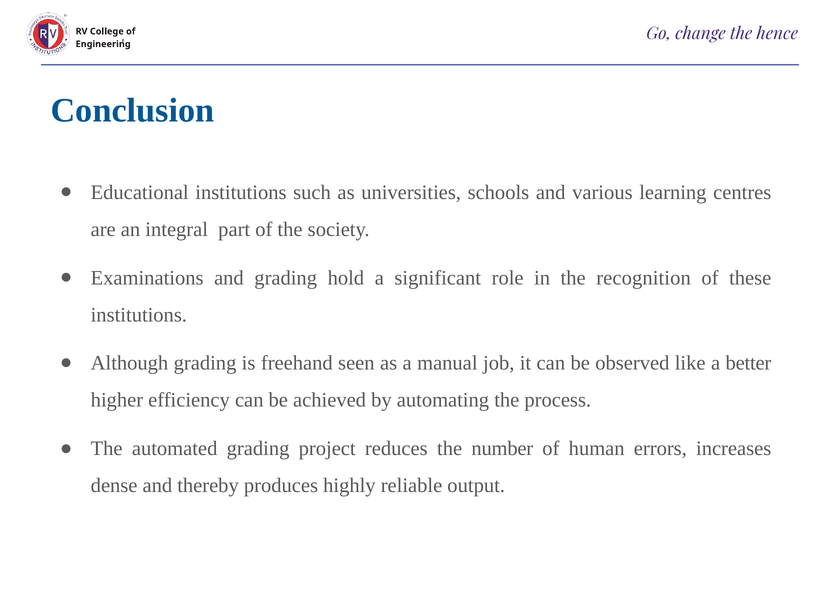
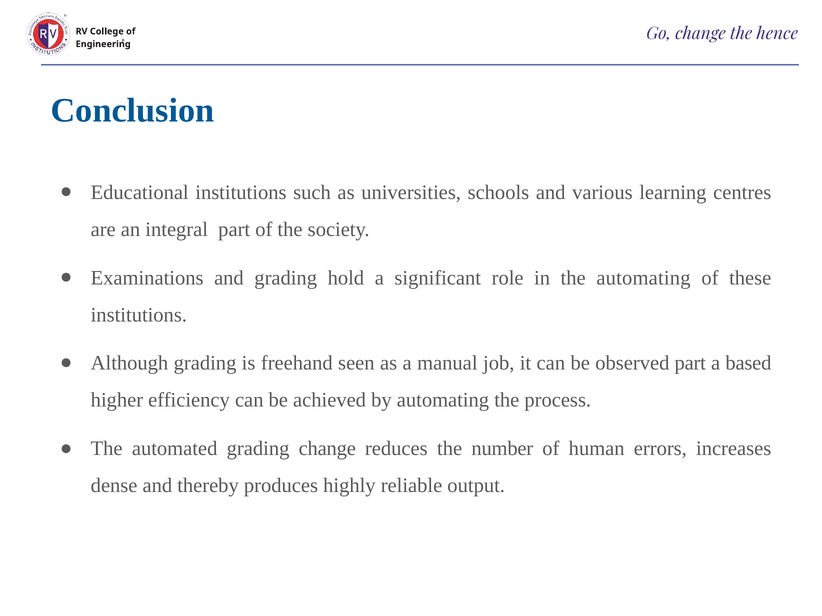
the recognition: recognition -> automating (643, 278)
observed like: like -> part (690, 363)
better: better -> based (748, 363)
grading project: project -> change (327, 449)
